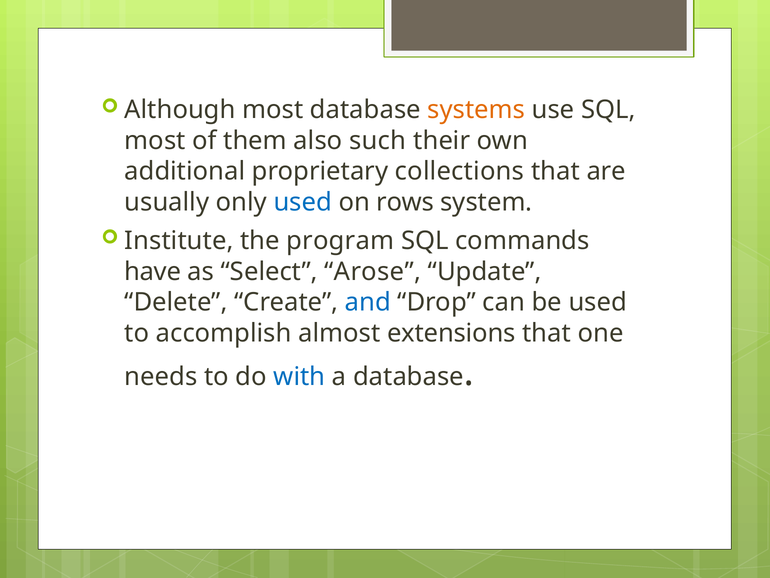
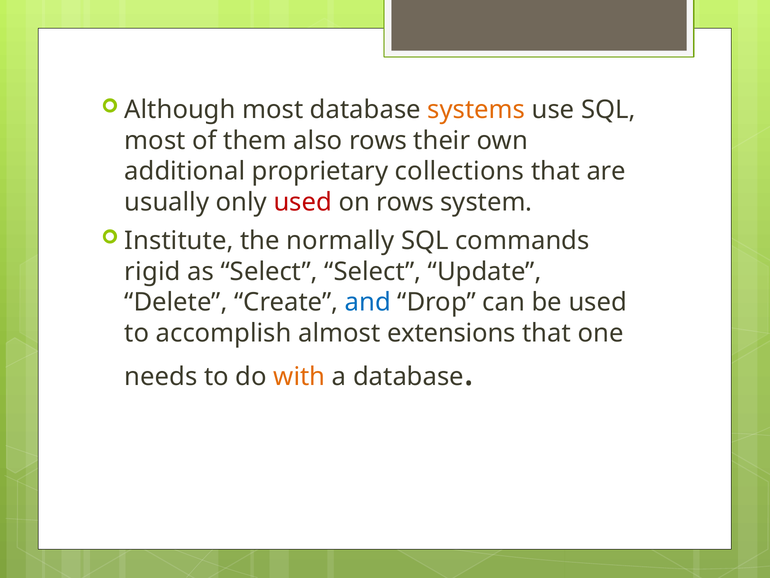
also such: such -> rows (378, 140)
used colour: blue -> red (303, 202)
program: program -> normally (340, 241)
have: have -> rigid (153, 271)
Select Arose: Arose -> Select (373, 271)
with colour: blue -> orange (299, 377)
